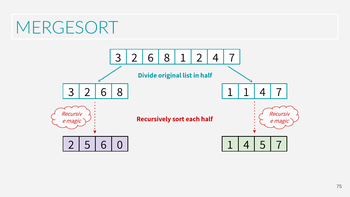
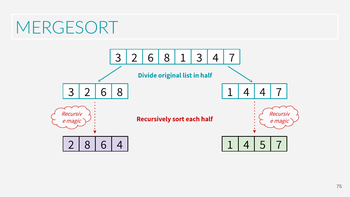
1 2: 2 -> 3 (199, 58)
8 1 1: 1 -> 4 (246, 92)
2 5: 5 -> 8 (87, 145)
6 0: 0 -> 4 (120, 145)
